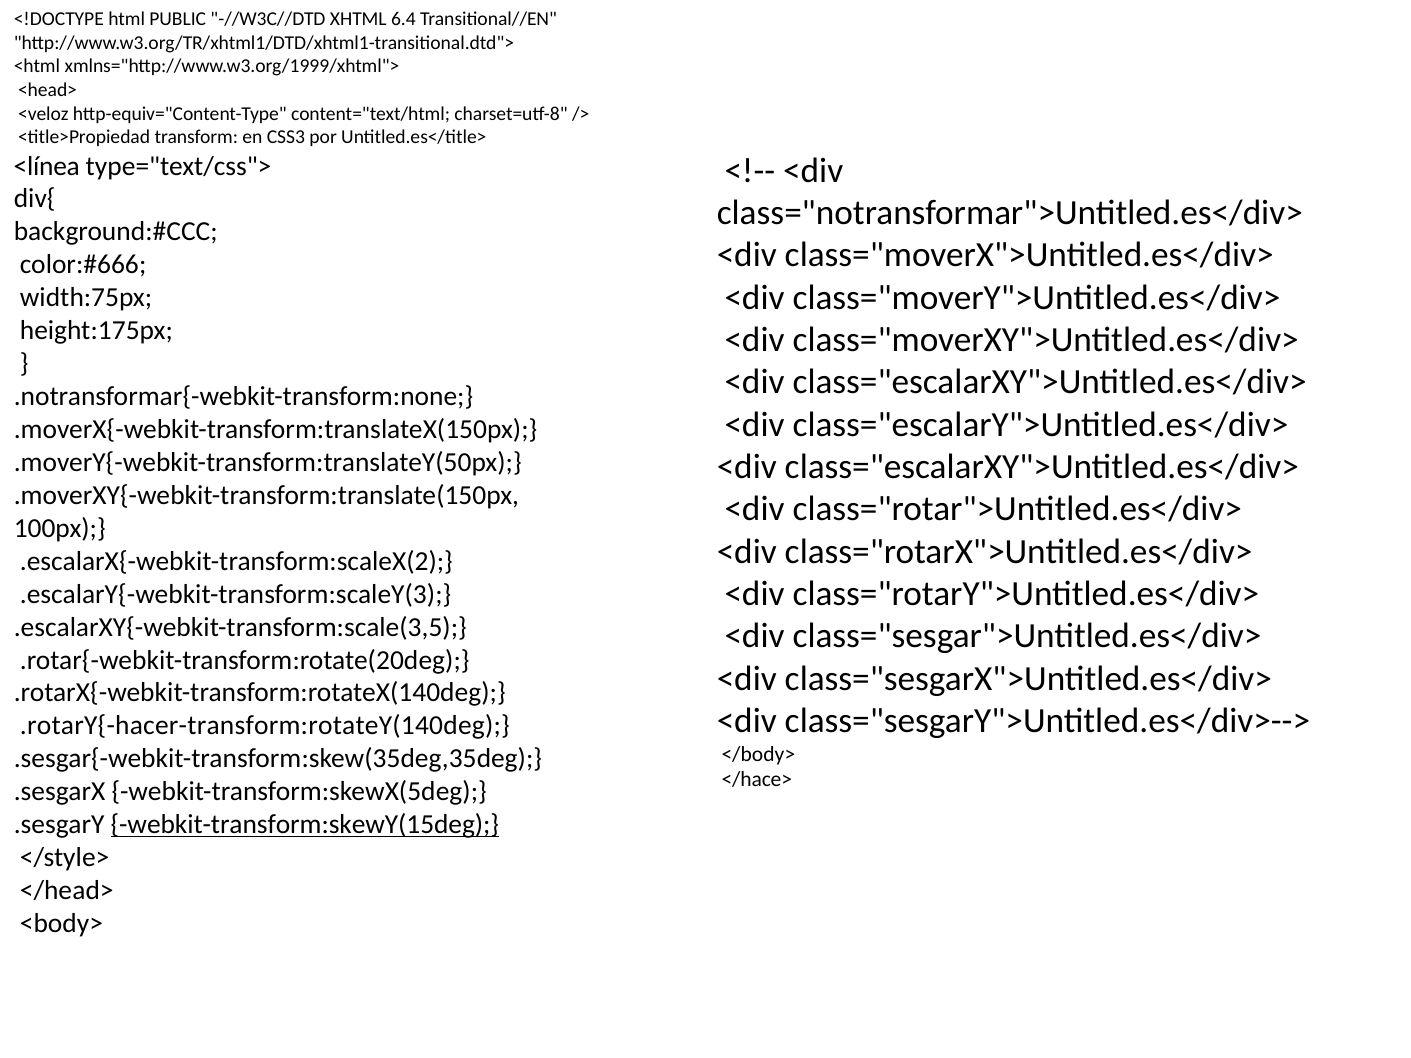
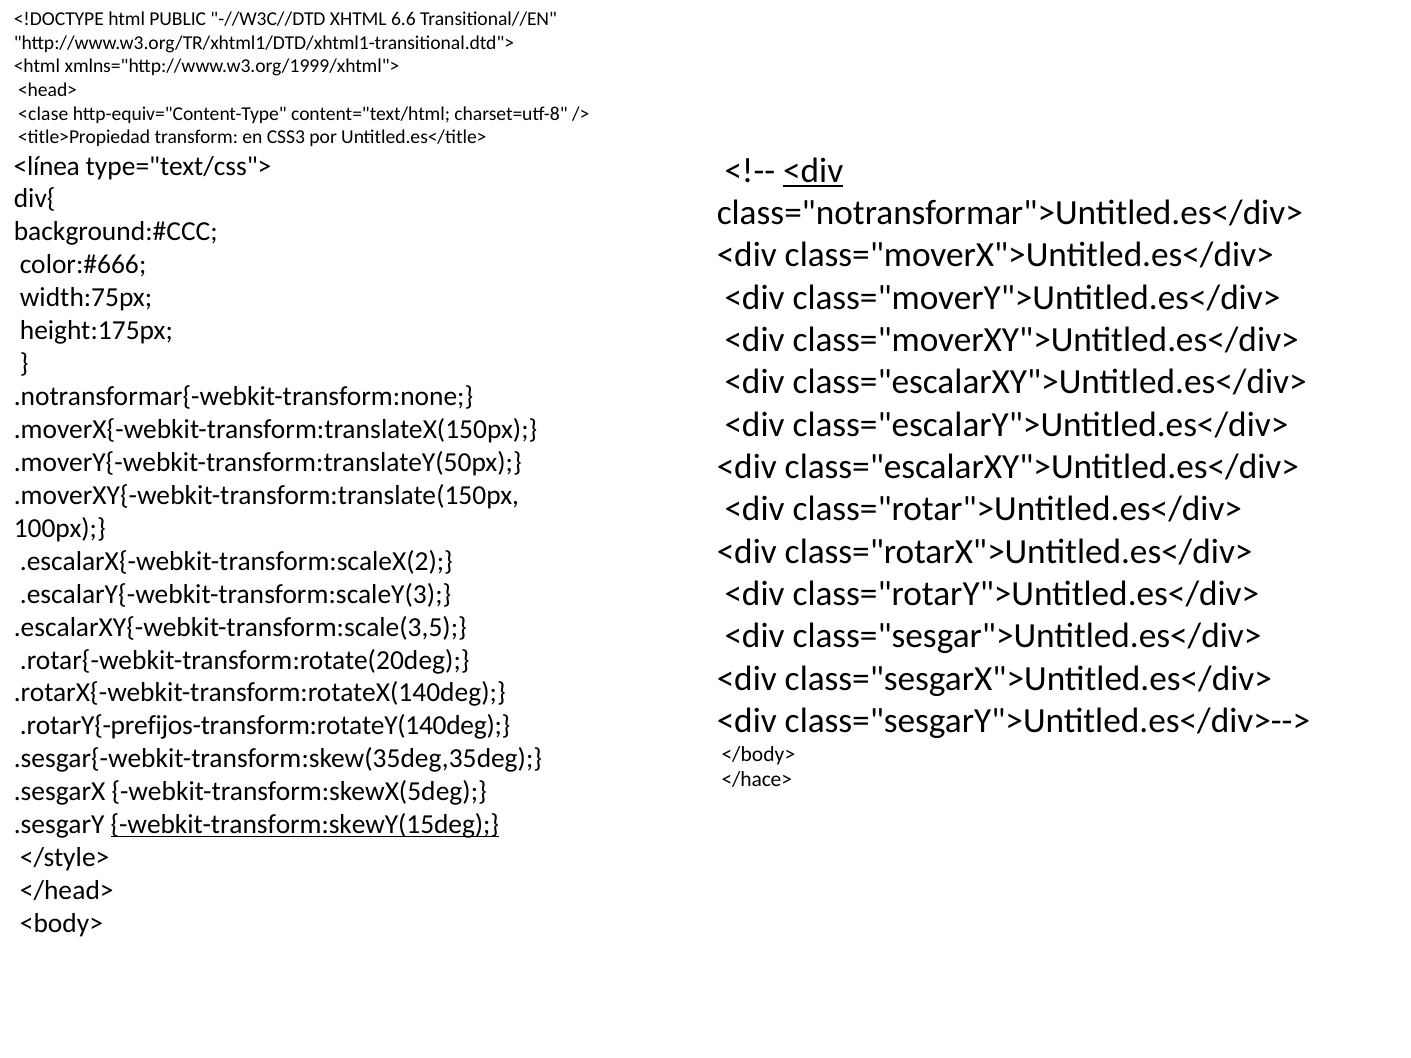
6.4: 6.4 -> 6.6 (403, 19)
<veloz: <veloz -> <clase (43, 114)
<div underline: none -> present (813, 171)
.rotarY{-hacer-transform:rotateY(140deg: .rotarY{-hacer-transform:rotateY(140deg -> .rotarY{-prefijos-transform:rotateY(140deg (265, 726)
